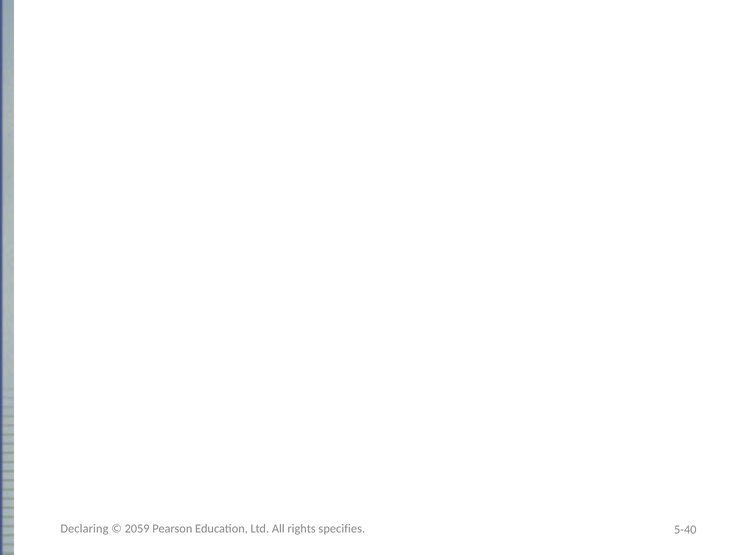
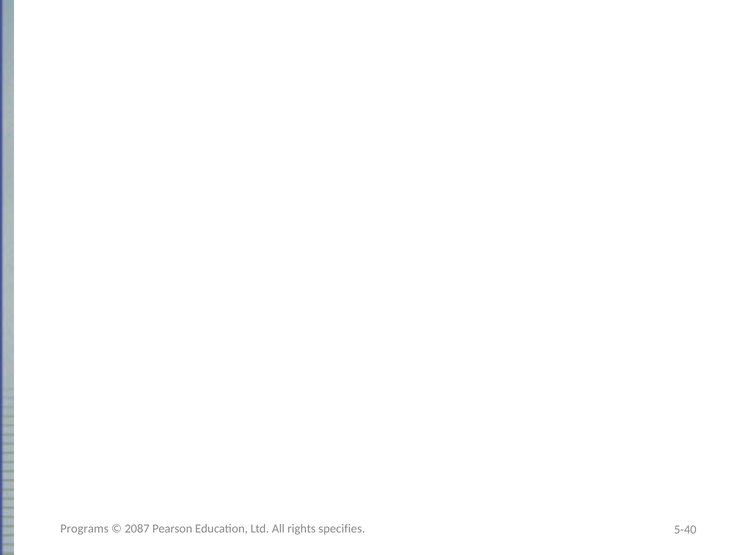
Declaring: Declaring -> Programs (84, 529)
2059: 2059 -> 2087 (137, 529)
